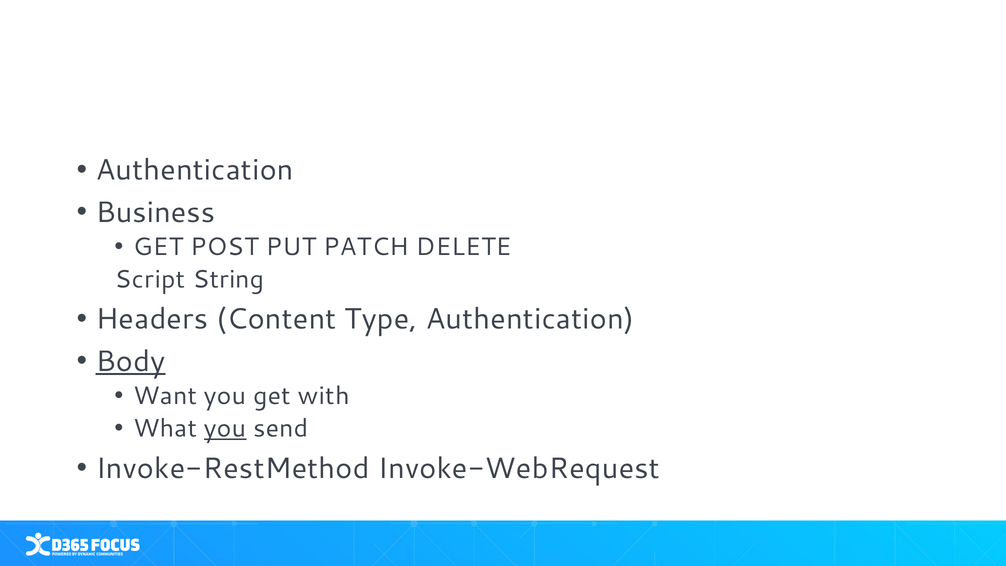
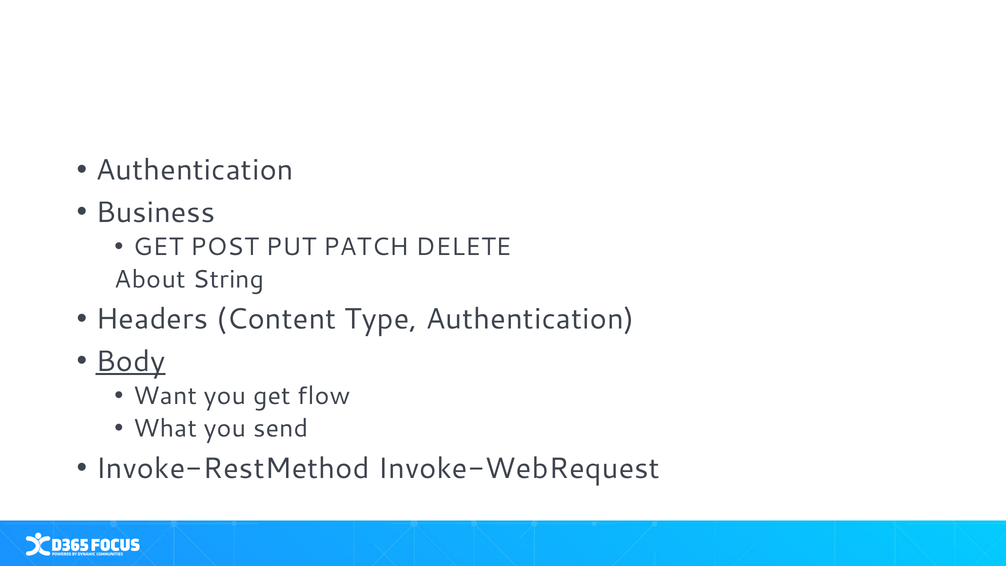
Script: Script -> About (150, 279)
with: with -> flow (324, 396)
you underline: present -> none (225, 428)
